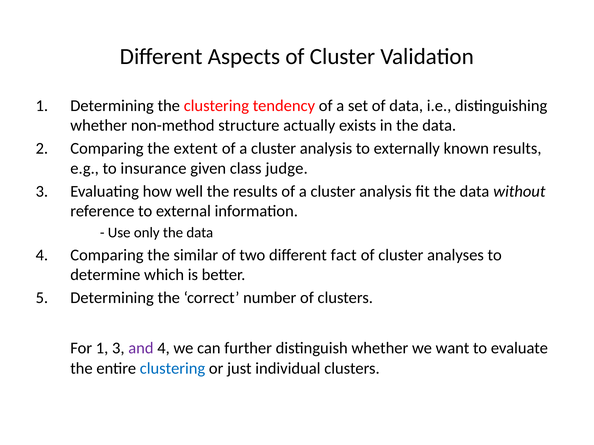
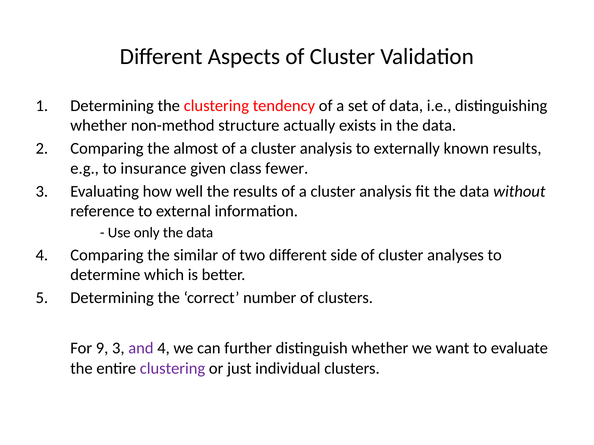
extent: extent -> almost (196, 149)
judge: judge -> fewer (287, 168)
fact: fact -> side (344, 255)
For 1: 1 -> 9 (102, 348)
clustering colour: blue -> purple (173, 369)
